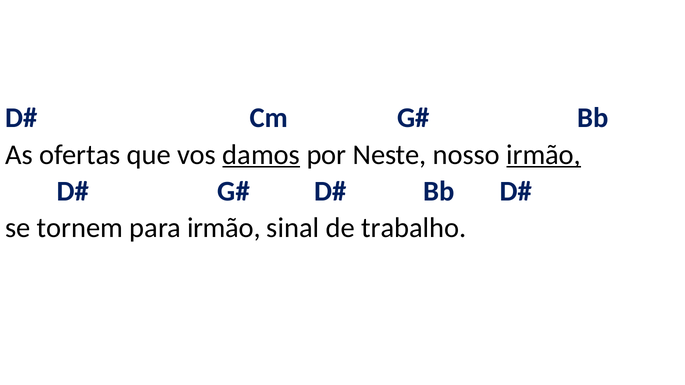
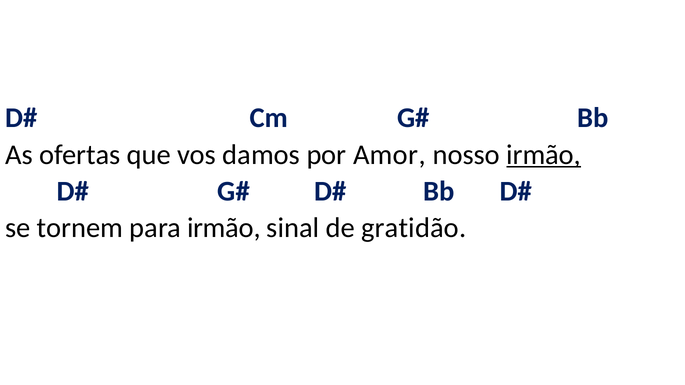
damos underline: present -> none (261, 155)
Neste: Neste -> Amor (389, 155)
trabalho: trabalho -> gratidão (414, 228)
